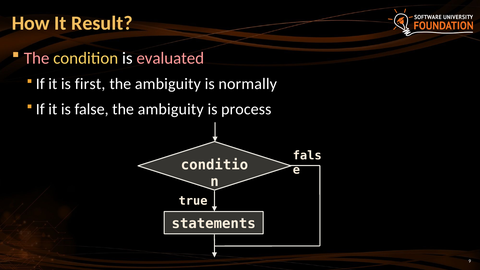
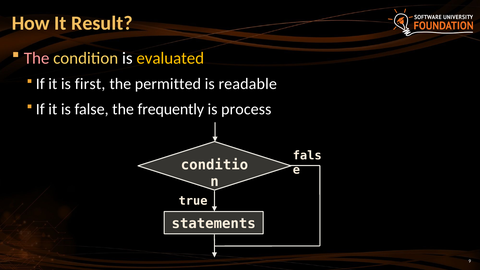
evaluated colour: pink -> yellow (170, 58)
ambiguity: ambiguity -> permitted (168, 84)
normally: normally -> readable (248, 84)
false the ambiguity: ambiguity -> frequently (171, 109)
